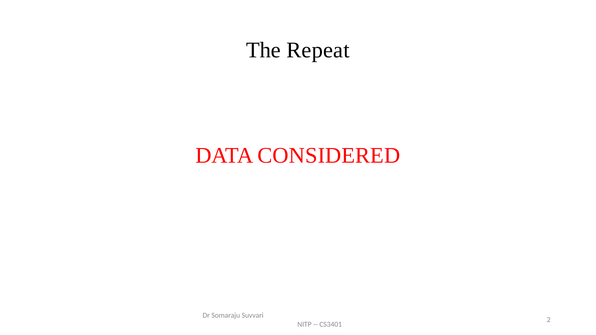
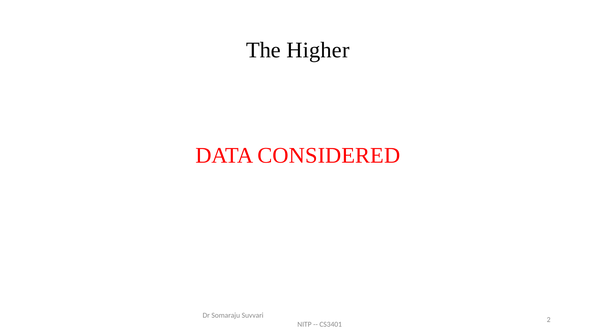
Repeat: Repeat -> Higher (318, 50)
